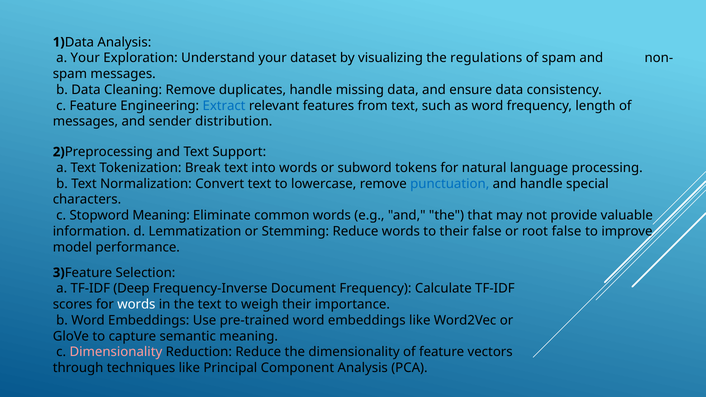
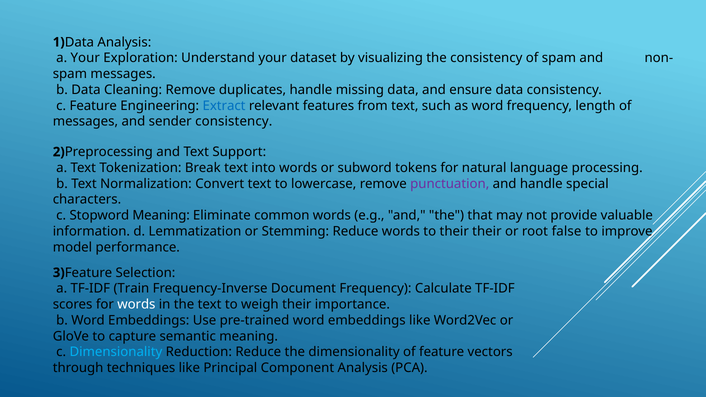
the regulations: regulations -> consistency (486, 58)
sender distribution: distribution -> consistency (234, 122)
punctuation colour: blue -> purple (450, 184)
their false: false -> their (487, 231)
Deep: Deep -> Train (131, 289)
Dimensionality colour: pink -> light blue (116, 352)
